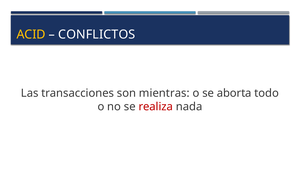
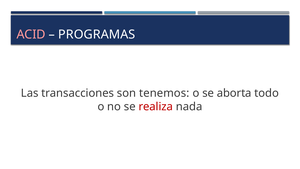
ACID colour: yellow -> pink (31, 34)
CONFLICTOS: CONFLICTOS -> PROGRAMAS (97, 34)
mientras: mientras -> tenemos (164, 93)
